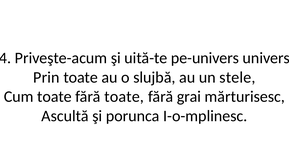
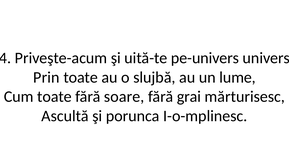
stele: stele -> lume (238, 77)
fără toate: toate -> soare (124, 96)
